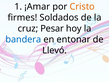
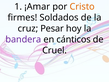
bandera colour: blue -> purple (23, 39)
entonar: entonar -> cánticos (74, 39)
Llevó: Llevó -> Cruel (55, 50)
